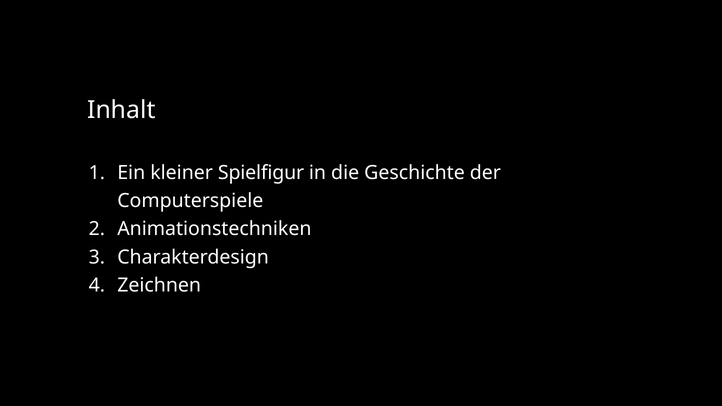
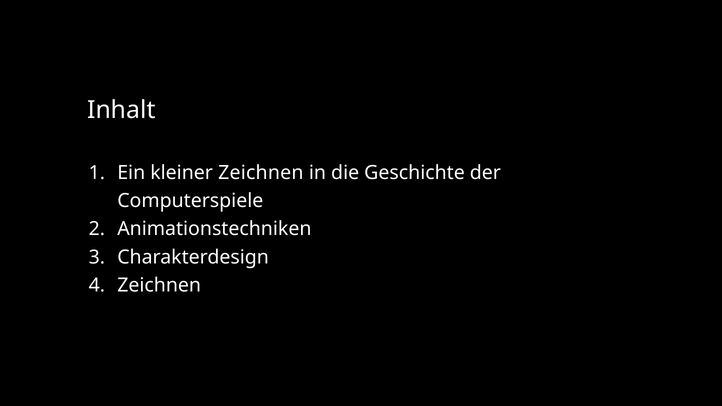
kleiner Spielfigur: Spielfigur -> Zeichnen (261, 173)
